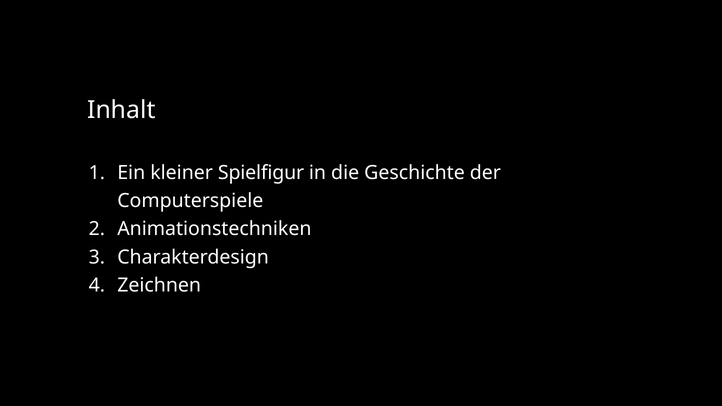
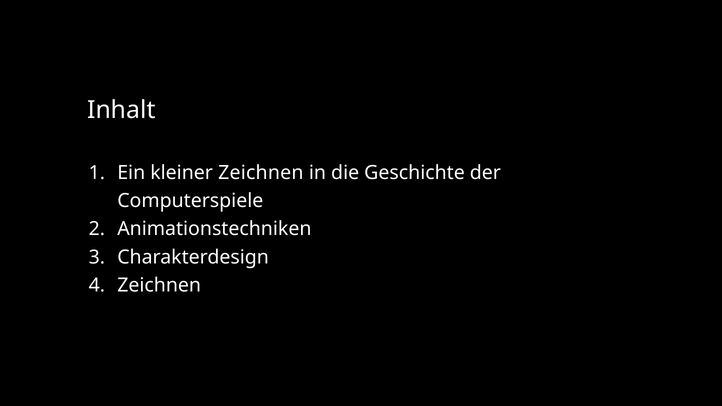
kleiner Spielfigur: Spielfigur -> Zeichnen (261, 173)
